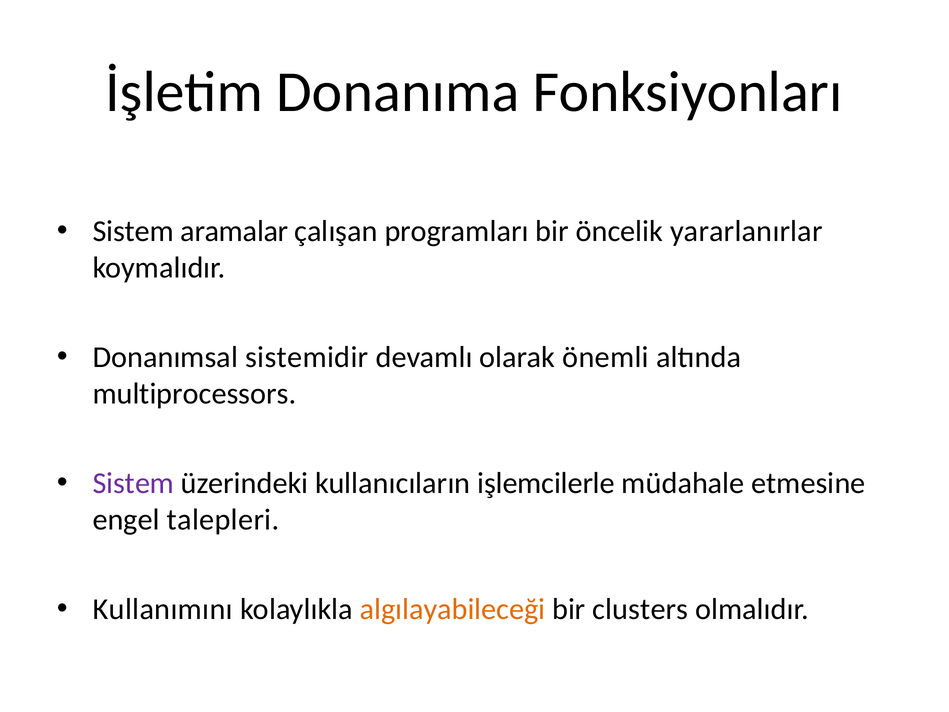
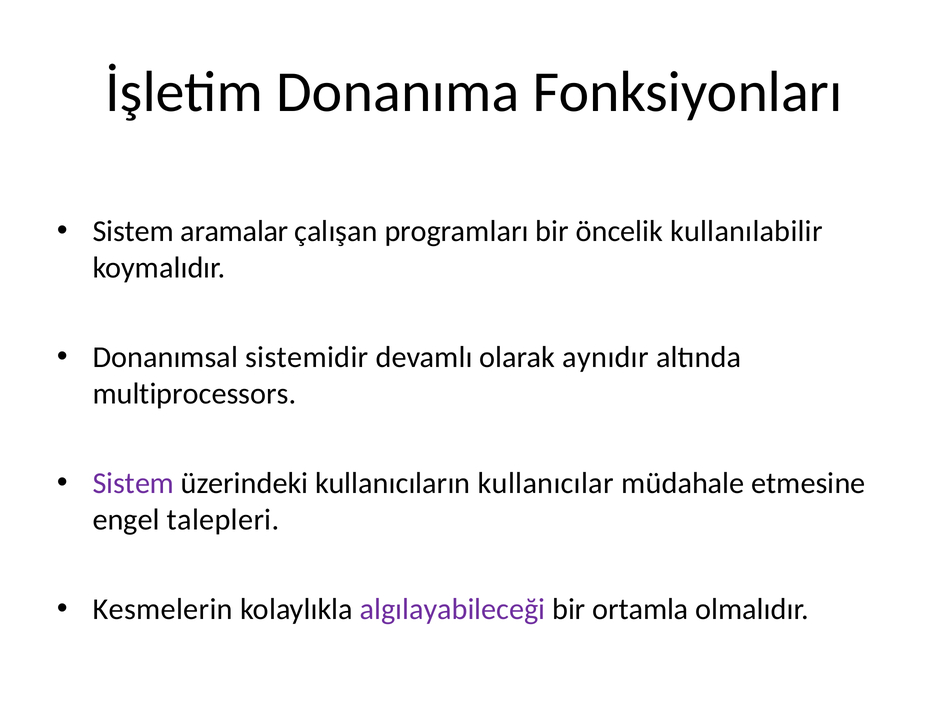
yararlanırlar: yararlanırlar -> kullanılabilir (746, 231)
önemli: önemli -> aynıdır (606, 357)
işlemcilerle: işlemcilerle -> kullanıcılar (546, 483)
Kullanımını: Kullanımını -> Kesmelerin (163, 609)
algılayabileceği colour: orange -> purple (452, 609)
clusters: clusters -> ortamla (640, 609)
